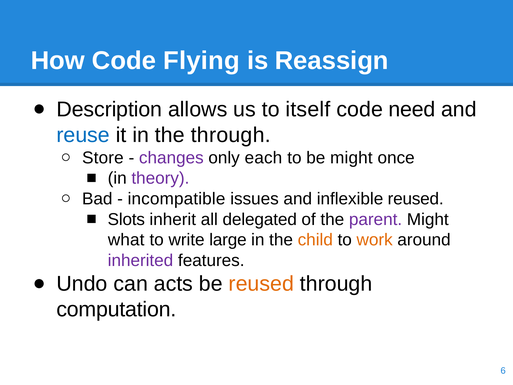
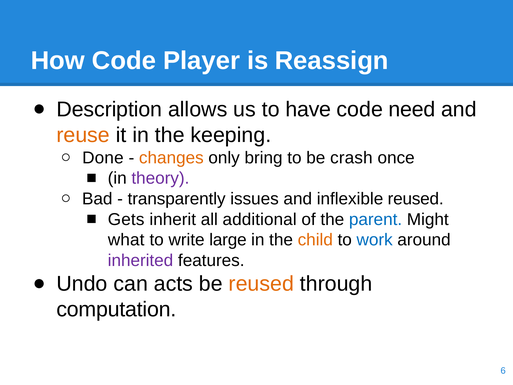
Flying: Flying -> Player (202, 61)
itself: itself -> have (308, 109)
reuse colour: blue -> orange (83, 135)
the through: through -> keeping (231, 135)
Store: Store -> Done (103, 158)
changes colour: purple -> orange (171, 158)
each: each -> bring (264, 158)
be might: might -> crash (351, 158)
incompatible: incompatible -> transparently (177, 199)
Slots: Slots -> Gets (126, 219)
delegated: delegated -> additional (260, 219)
parent colour: purple -> blue (376, 219)
work colour: orange -> blue (375, 240)
